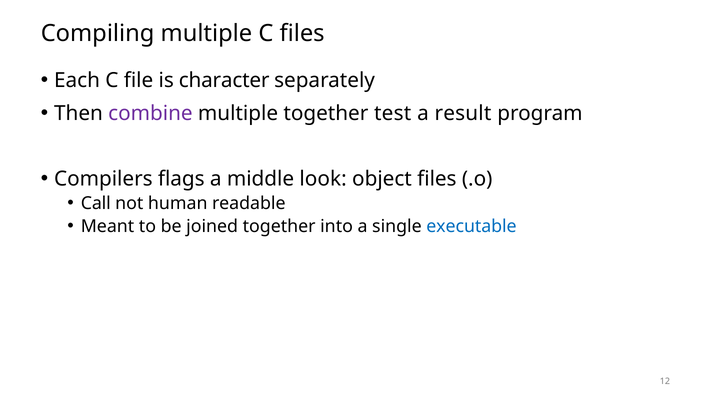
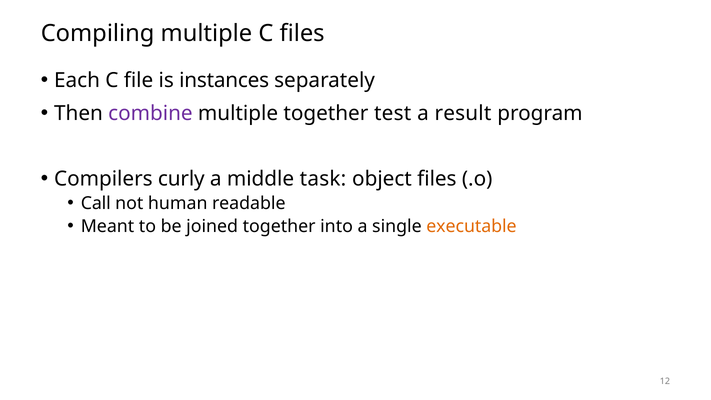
character: character -> instances (224, 80)
flags: flags -> curly (181, 179)
look: look -> task (323, 179)
executable colour: blue -> orange (471, 226)
